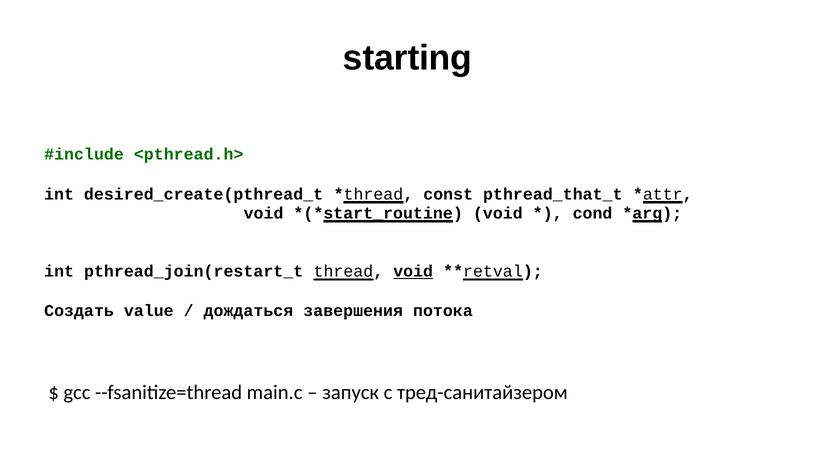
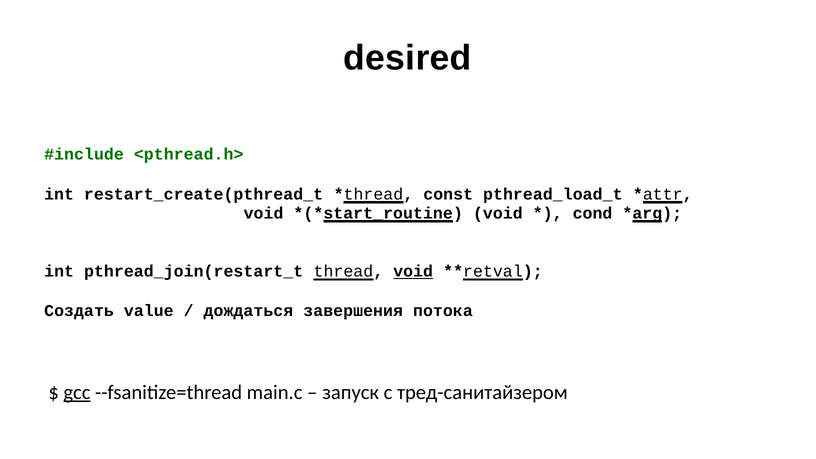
starting: starting -> desired (407, 58)
desired_create(pthread_t: desired_create(pthread_t -> restart_create(pthread_t (204, 194)
pthread_that_t: pthread_that_t -> pthread_load_t (553, 194)
gcc underline: none -> present (77, 392)
